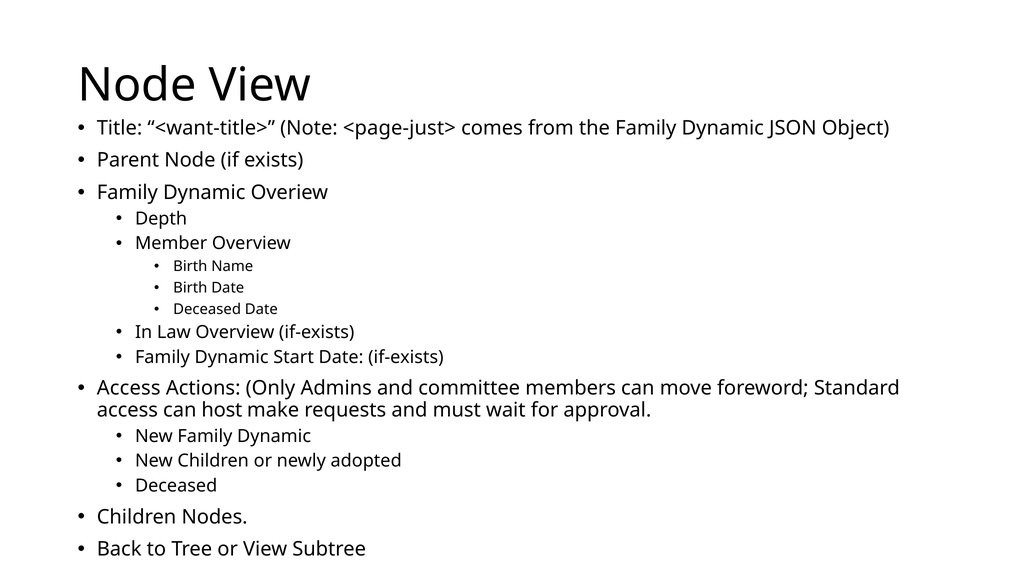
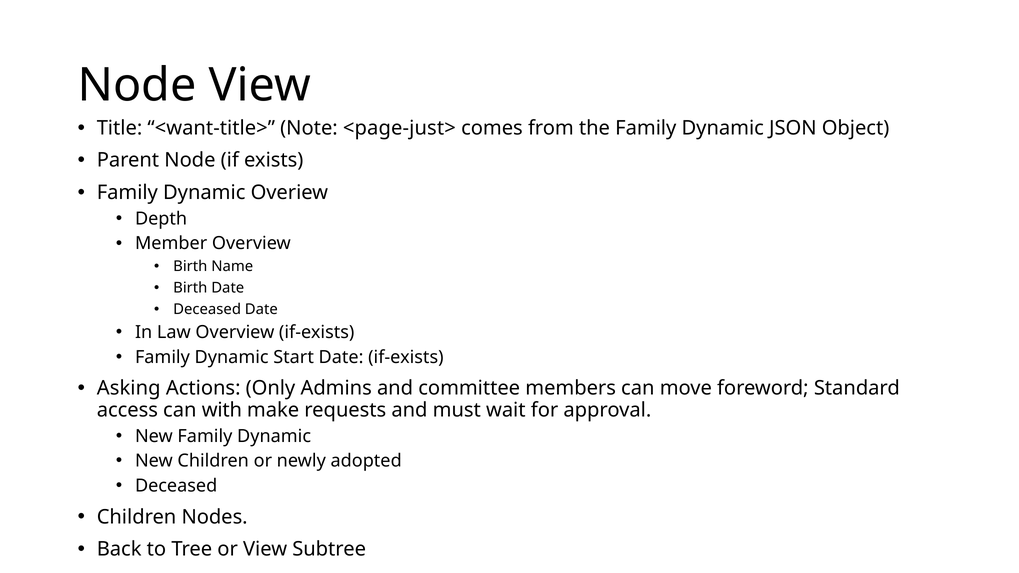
Access: Access -> Asking (129, 388)
host: host -> with (222, 410)
